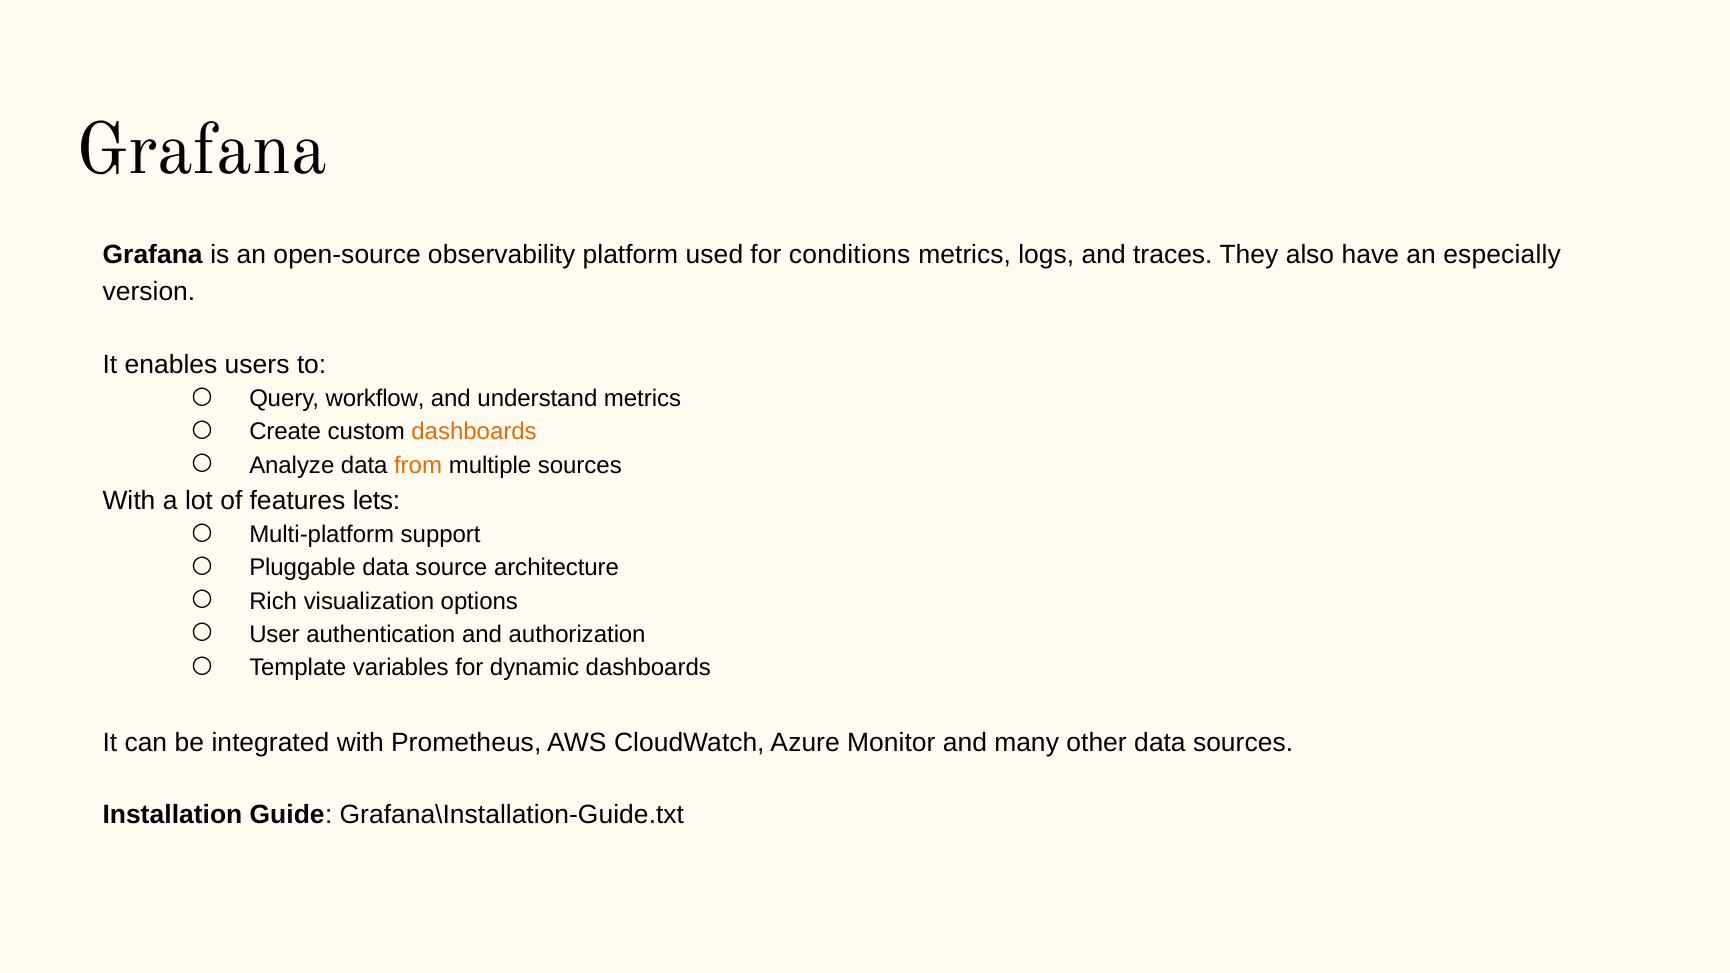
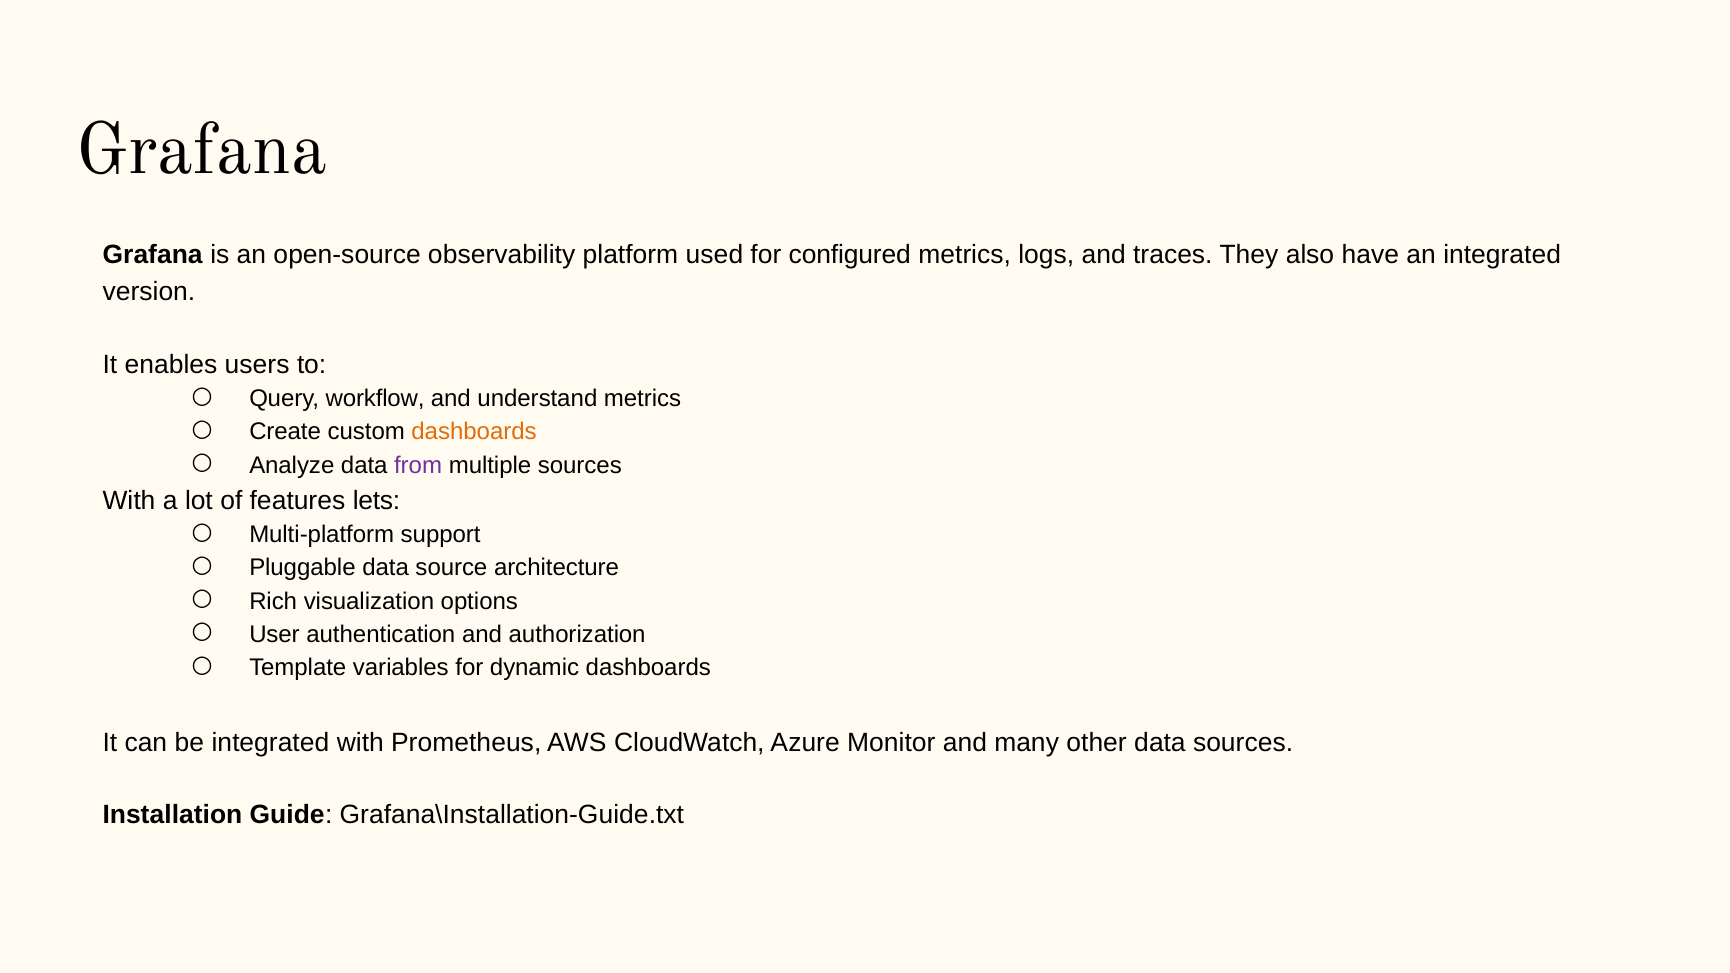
conditions: conditions -> configured (850, 255)
an especially: especially -> integrated (1502, 255)
from colour: orange -> purple (418, 465)
